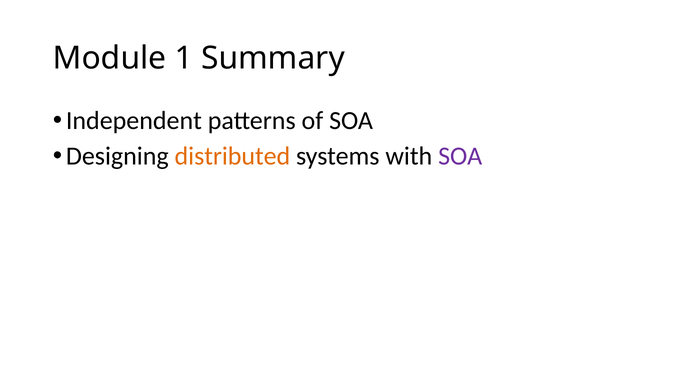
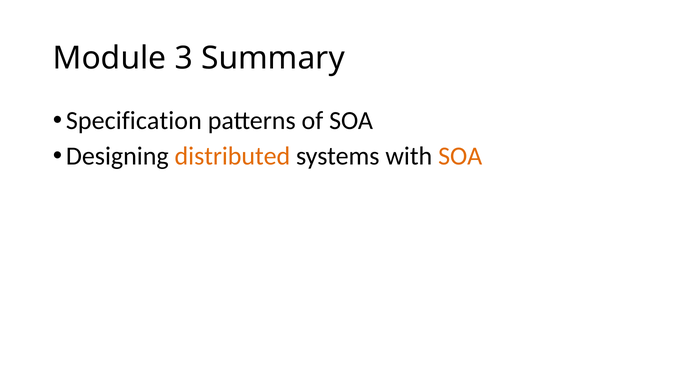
1: 1 -> 3 (184, 58)
Independent: Independent -> Specification (134, 120)
SOA colour: purple -> orange (460, 156)
